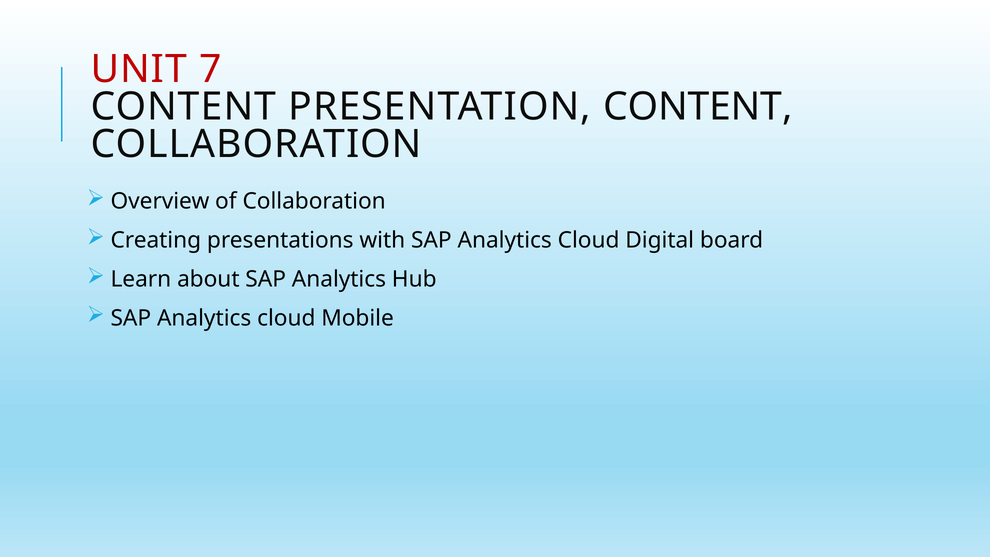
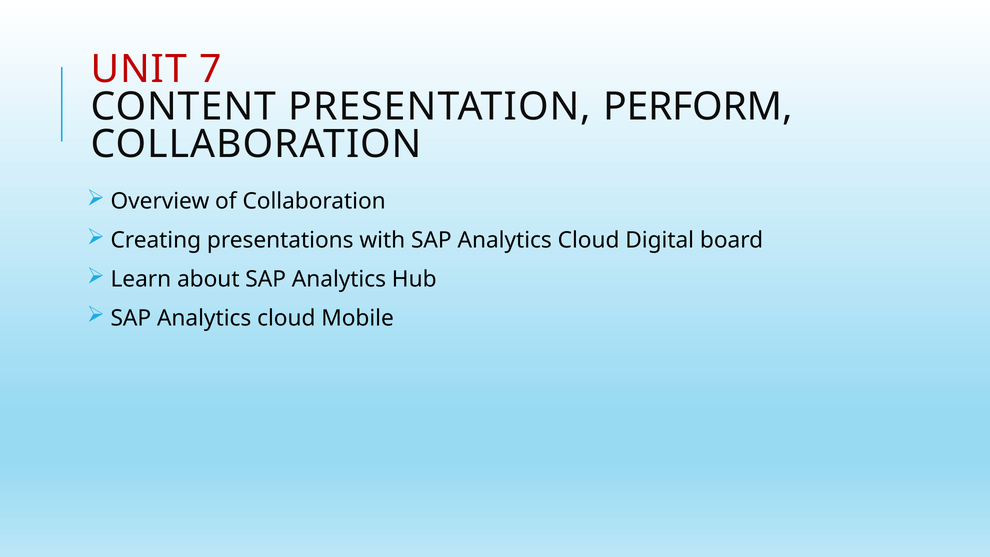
PRESENTATION CONTENT: CONTENT -> PERFORM (698, 107)
